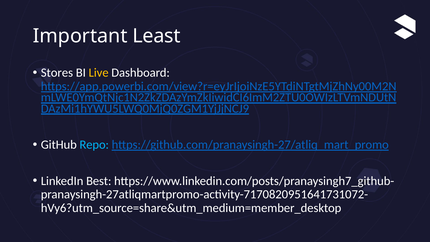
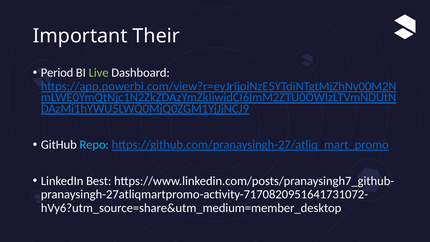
Least: Least -> Their (156, 36)
Stores: Stores -> Period (57, 73)
Live colour: yellow -> light green (99, 73)
